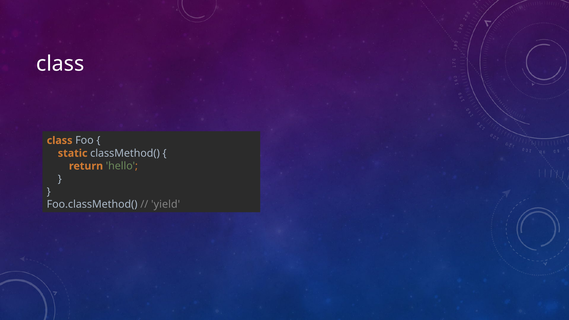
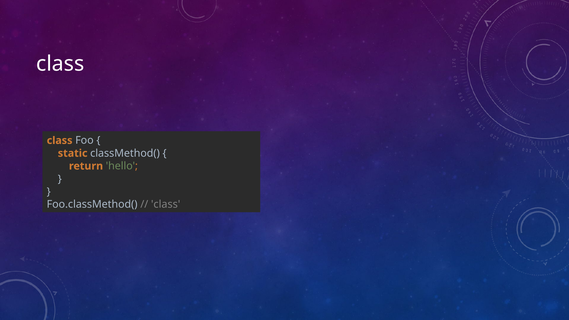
yield: yield -> class (166, 204)
